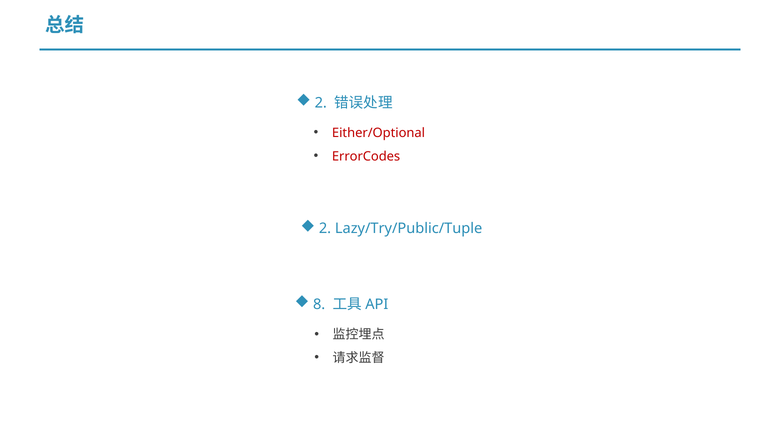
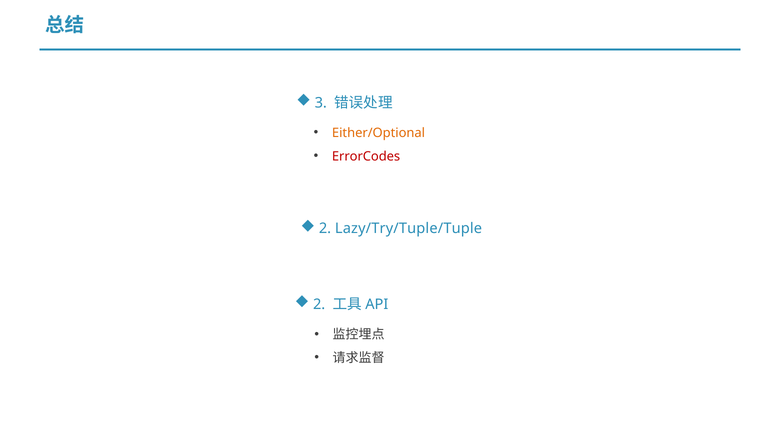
2: 2 -> 3 (321, 103)
Either/Optional colour: red -> orange (379, 133)
Lazy/Try/Public/Tuple: Lazy/Try/Public/Tuple -> Lazy/Try/Tuple/Tuple (409, 229)
8: 8 -> 2 (319, 304)
